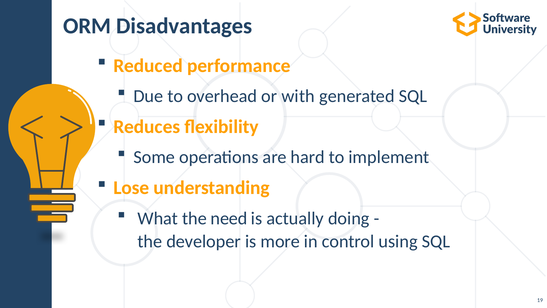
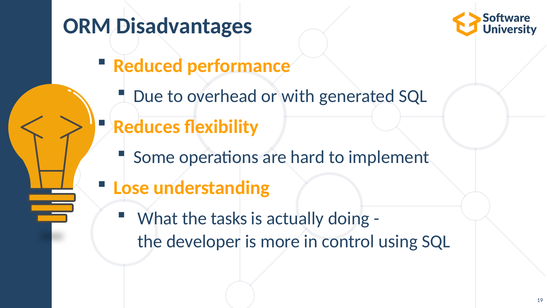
need: need -> tasks (229, 218)
